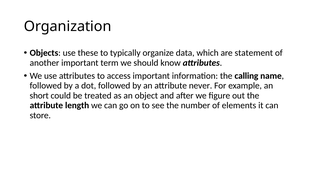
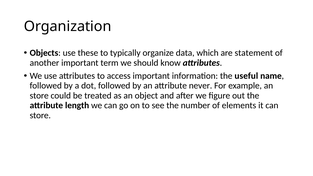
calling: calling -> useful (246, 76)
short: short -> store (39, 96)
